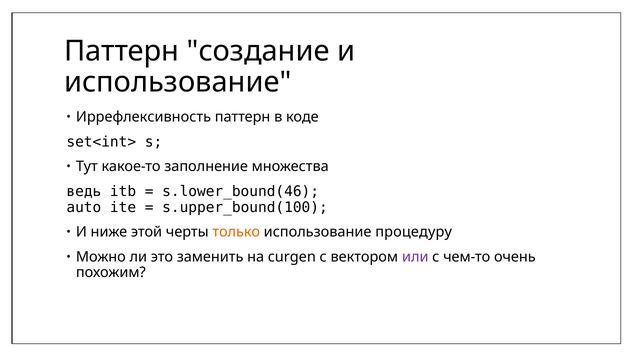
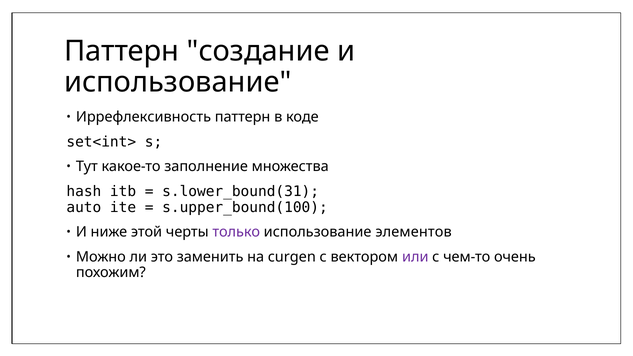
ведь: ведь -> hash (84, 192)
s.lower_bound(46: s.lower_bound(46 -> s.lower_bound(31 (241, 192)
только colour: orange -> purple (236, 232)
процедуру: процедуру -> элементов (414, 232)
